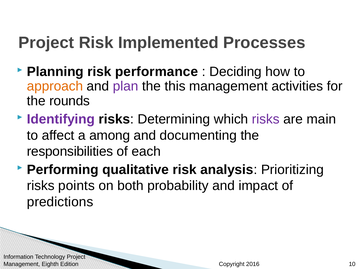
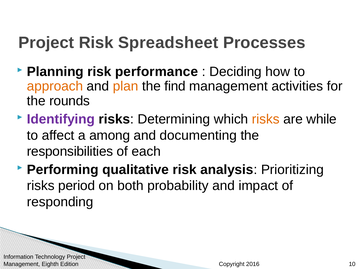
Implemented: Implemented -> Spreadsheet (168, 43)
plan colour: purple -> orange (126, 86)
this: this -> find (175, 86)
risks colour: purple -> orange (266, 119)
main: main -> while (322, 119)
points: points -> period (77, 186)
predictions: predictions -> responding (60, 202)
